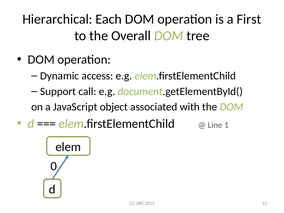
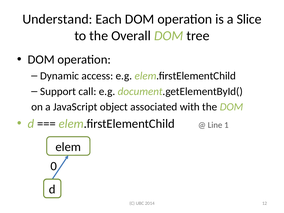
Hierarchical: Hierarchical -> Understand (57, 19)
First: First -> Slice (249, 19)
